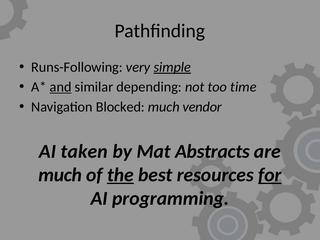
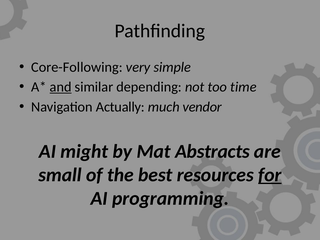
Runs-Following: Runs-Following -> Core-Following (77, 67)
simple underline: present -> none (172, 67)
Blocked: Blocked -> Actually (120, 107)
taken: taken -> might (84, 151)
much: much -> small (60, 175)
the underline: present -> none (120, 175)
